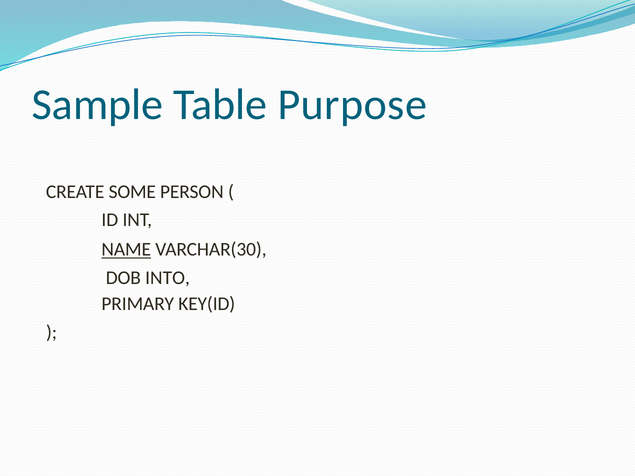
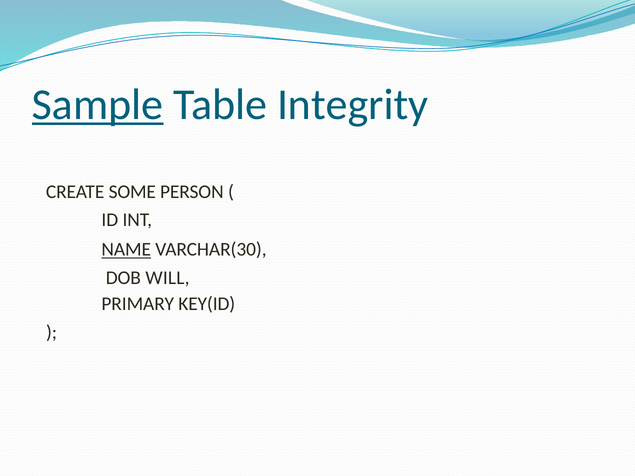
Sample underline: none -> present (98, 105)
Purpose: Purpose -> Integrity (353, 105)
INTO: INTO -> WILL (167, 278)
